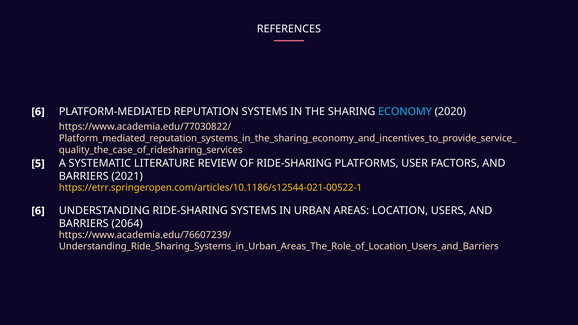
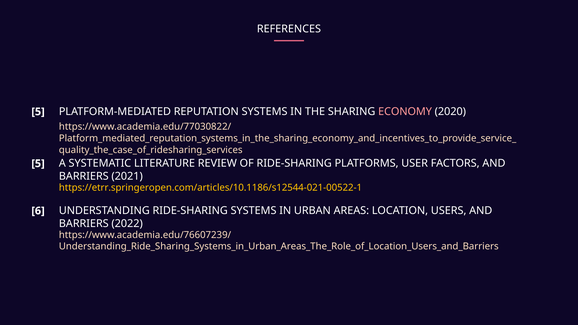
ECONOMY colour: light blue -> pink (405, 112)
6: 6 -> 5 (38, 112)
2064: 2064 -> 2022 (127, 224)
